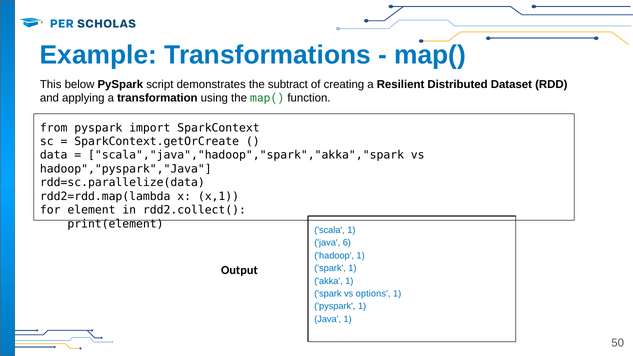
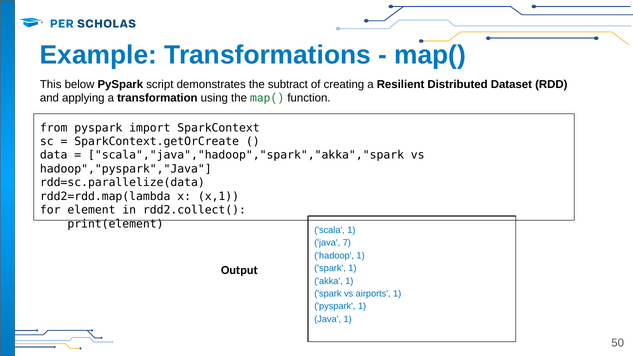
6: 6 -> 7 (347, 243)
options: options -> airports (373, 294)
